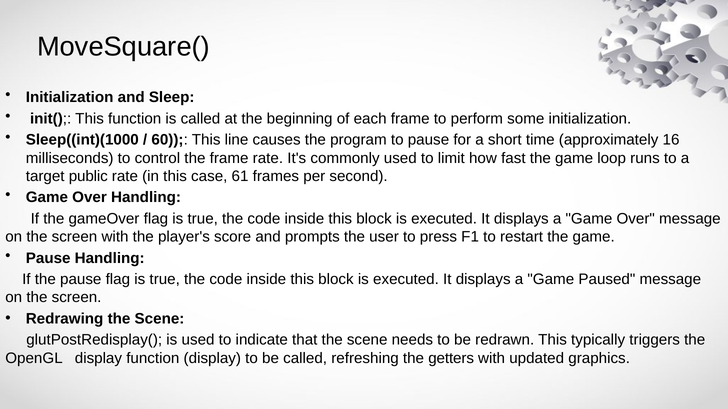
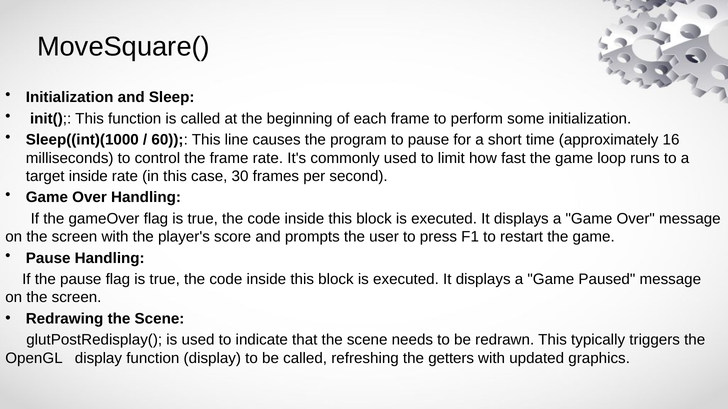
target public: public -> inside (88, 176)
61: 61 -> 30 (240, 176)
